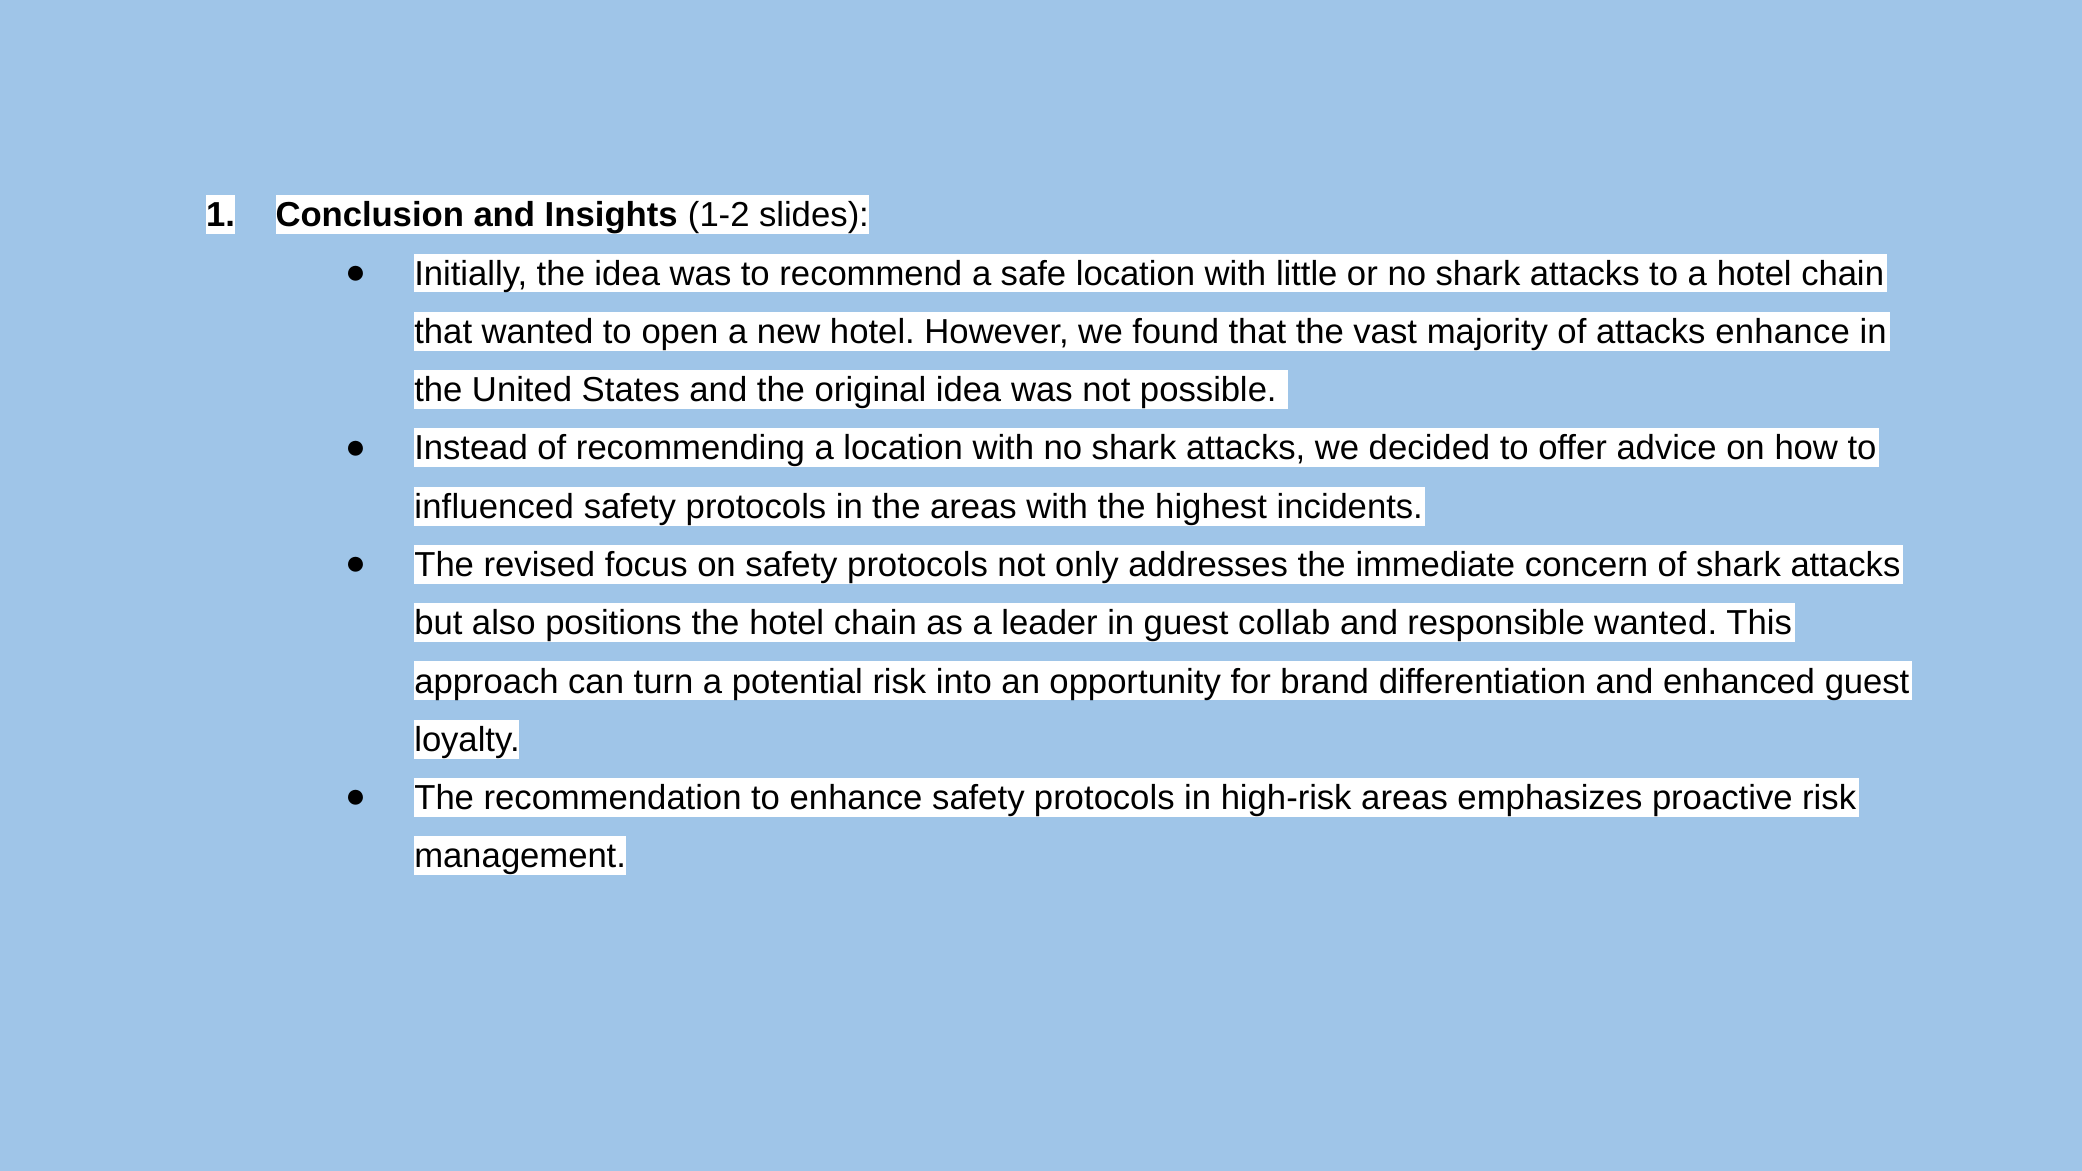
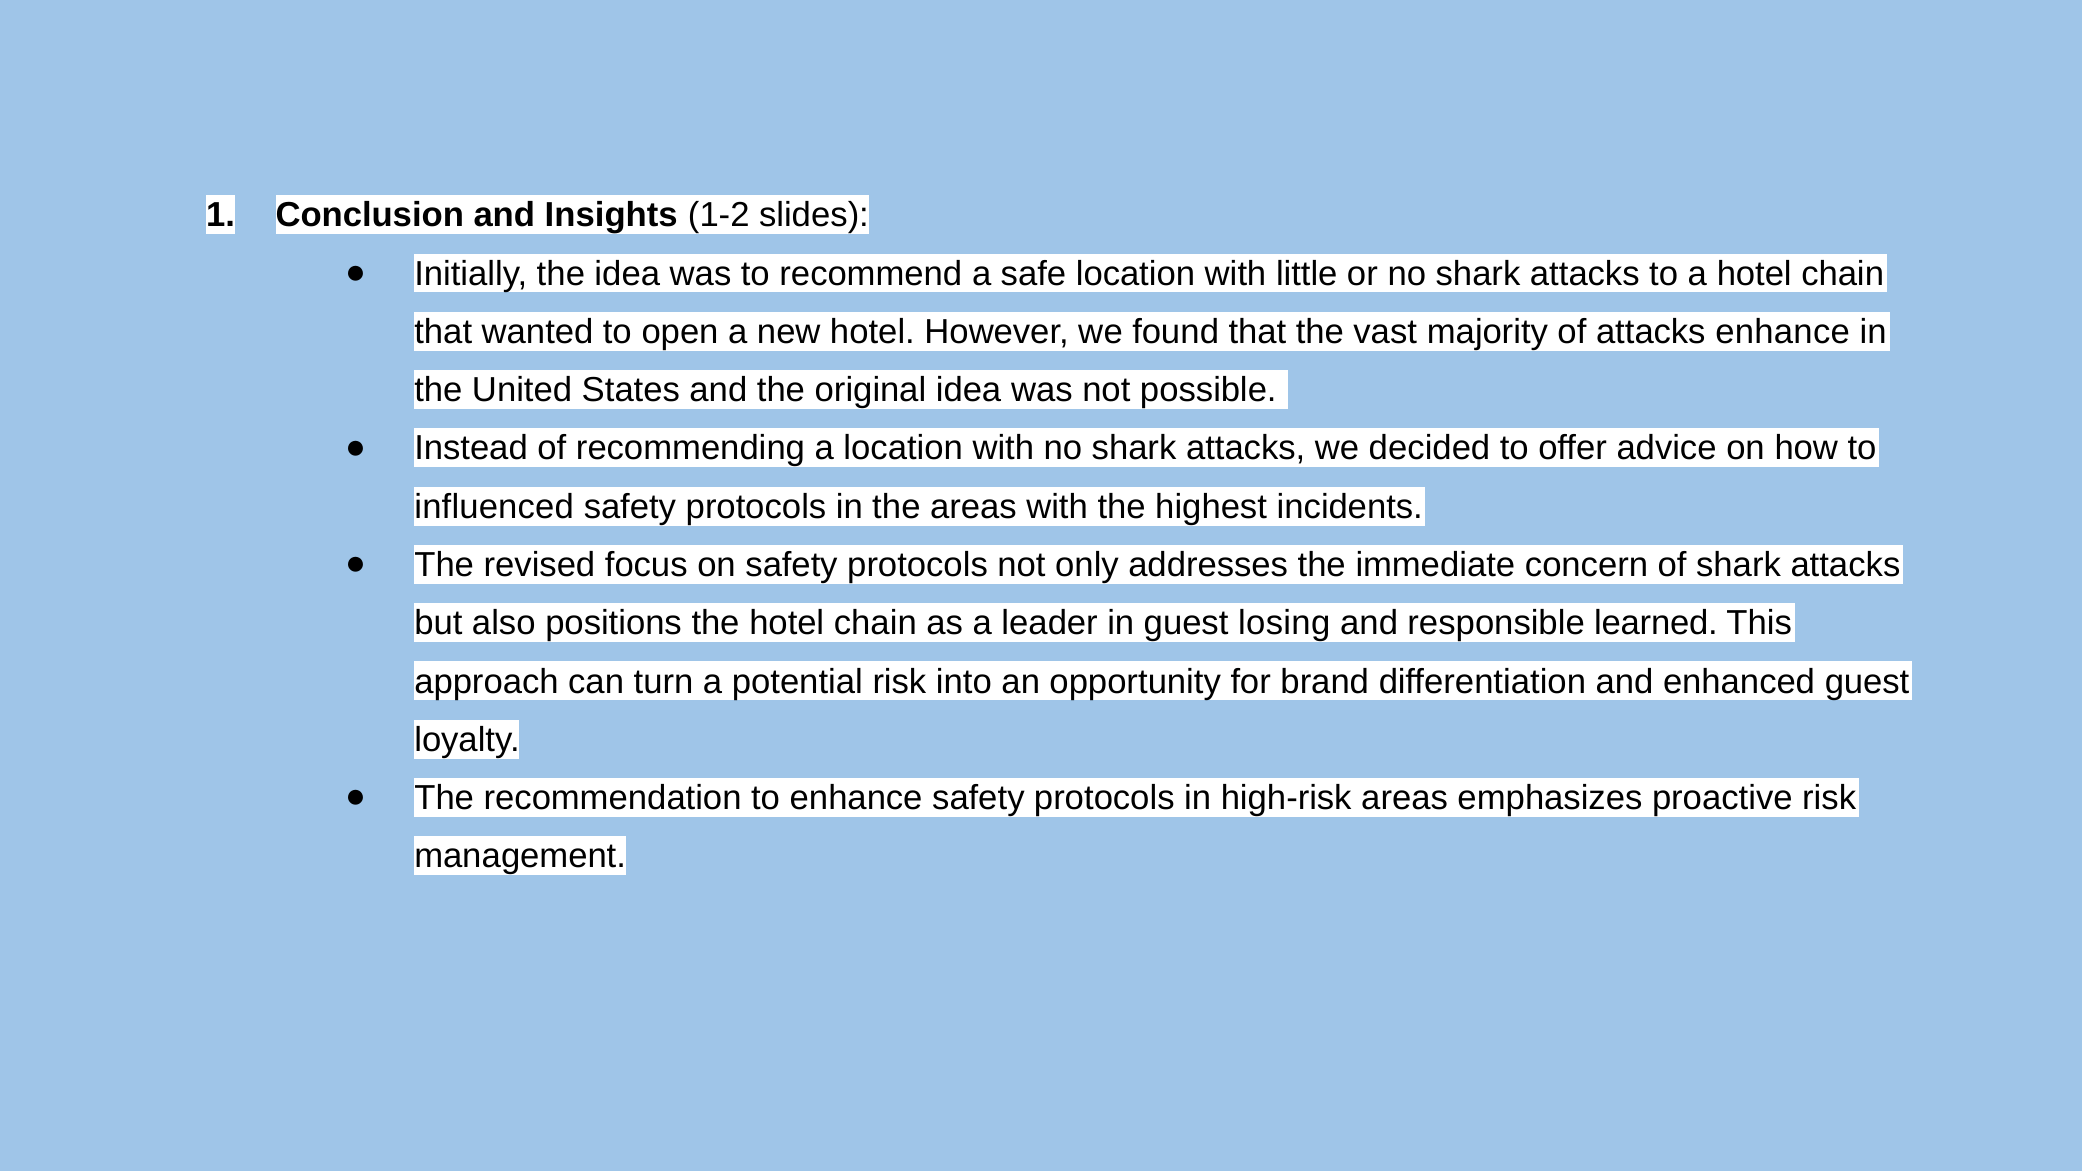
collab: collab -> losing (1284, 623)
responsible wanted: wanted -> learned (1656, 623)
